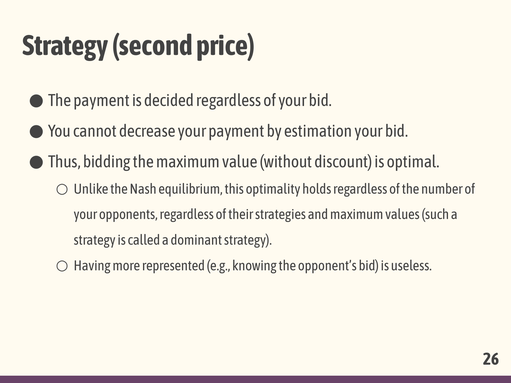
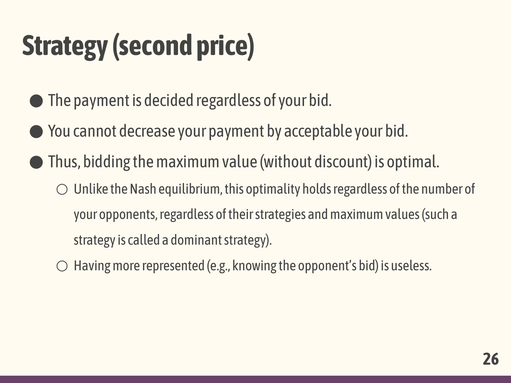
estimation: estimation -> acceptable (318, 131)
